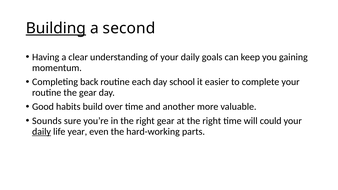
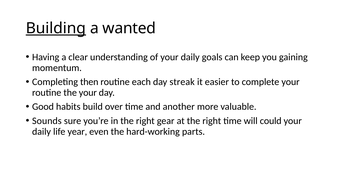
second: second -> wanted (129, 28)
back: back -> then (89, 82)
school: school -> streak (182, 82)
the gear: gear -> your (88, 93)
daily underline: present -> none (42, 132)
